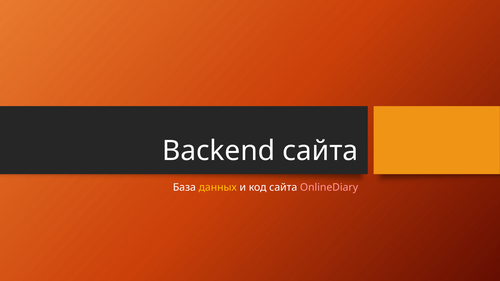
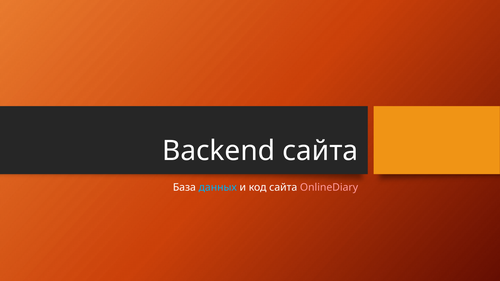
данных colour: yellow -> light blue (218, 188)
